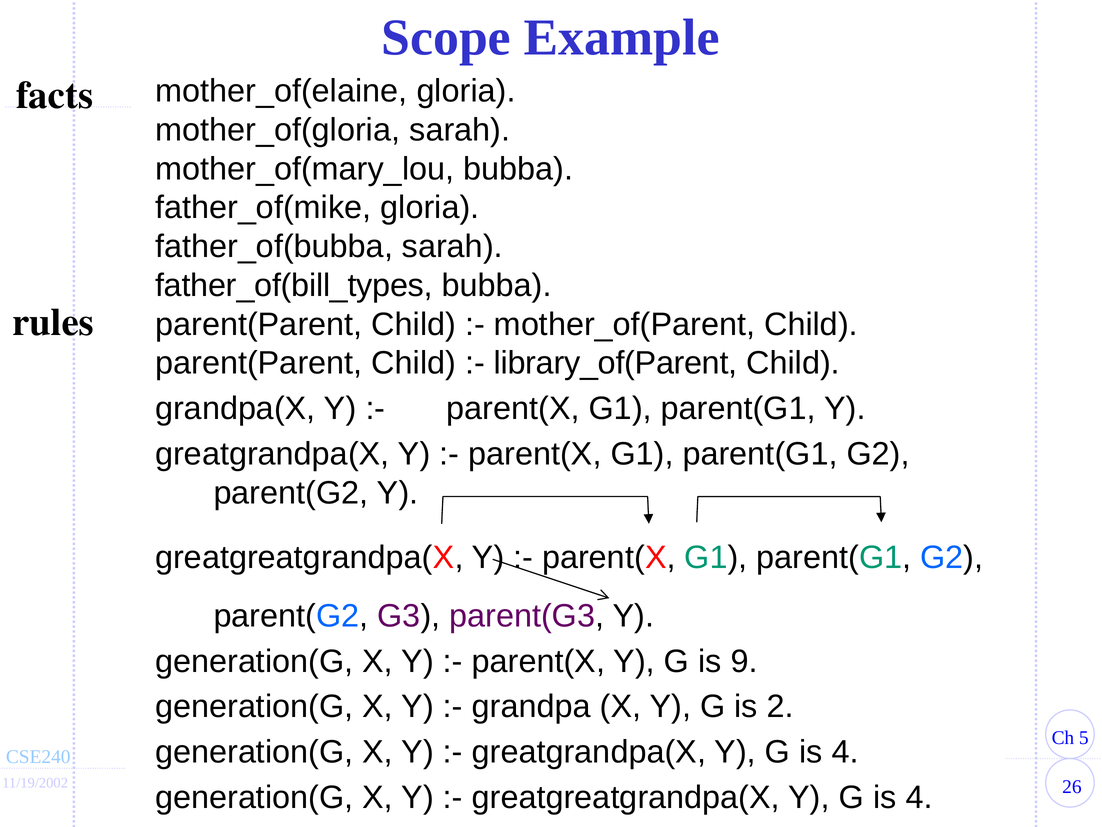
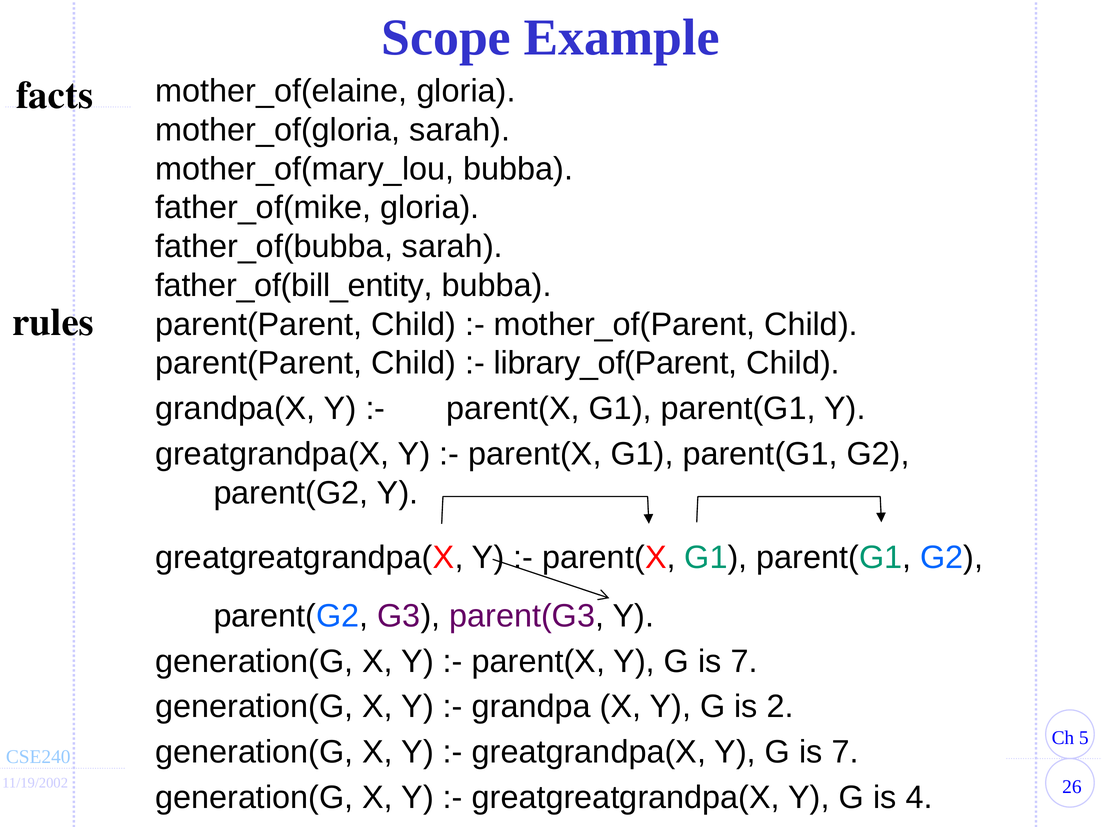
father_of(bill_types: father_of(bill_types -> father_of(bill_entity (294, 285)
9: 9 -> 7 (744, 661)
4: 4 -> 7 (845, 752)
